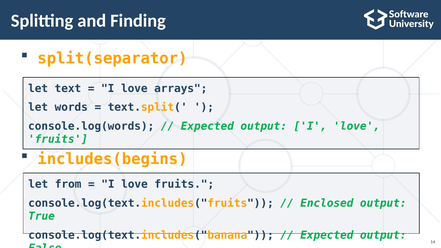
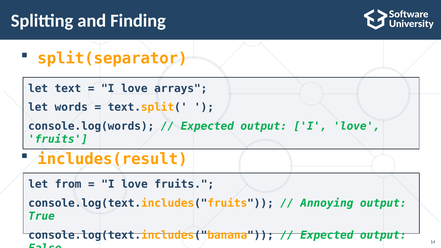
includes(begins: includes(begins -> includes(result (112, 159)
Enclosed: Enclosed -> Annoying (327, 203)
